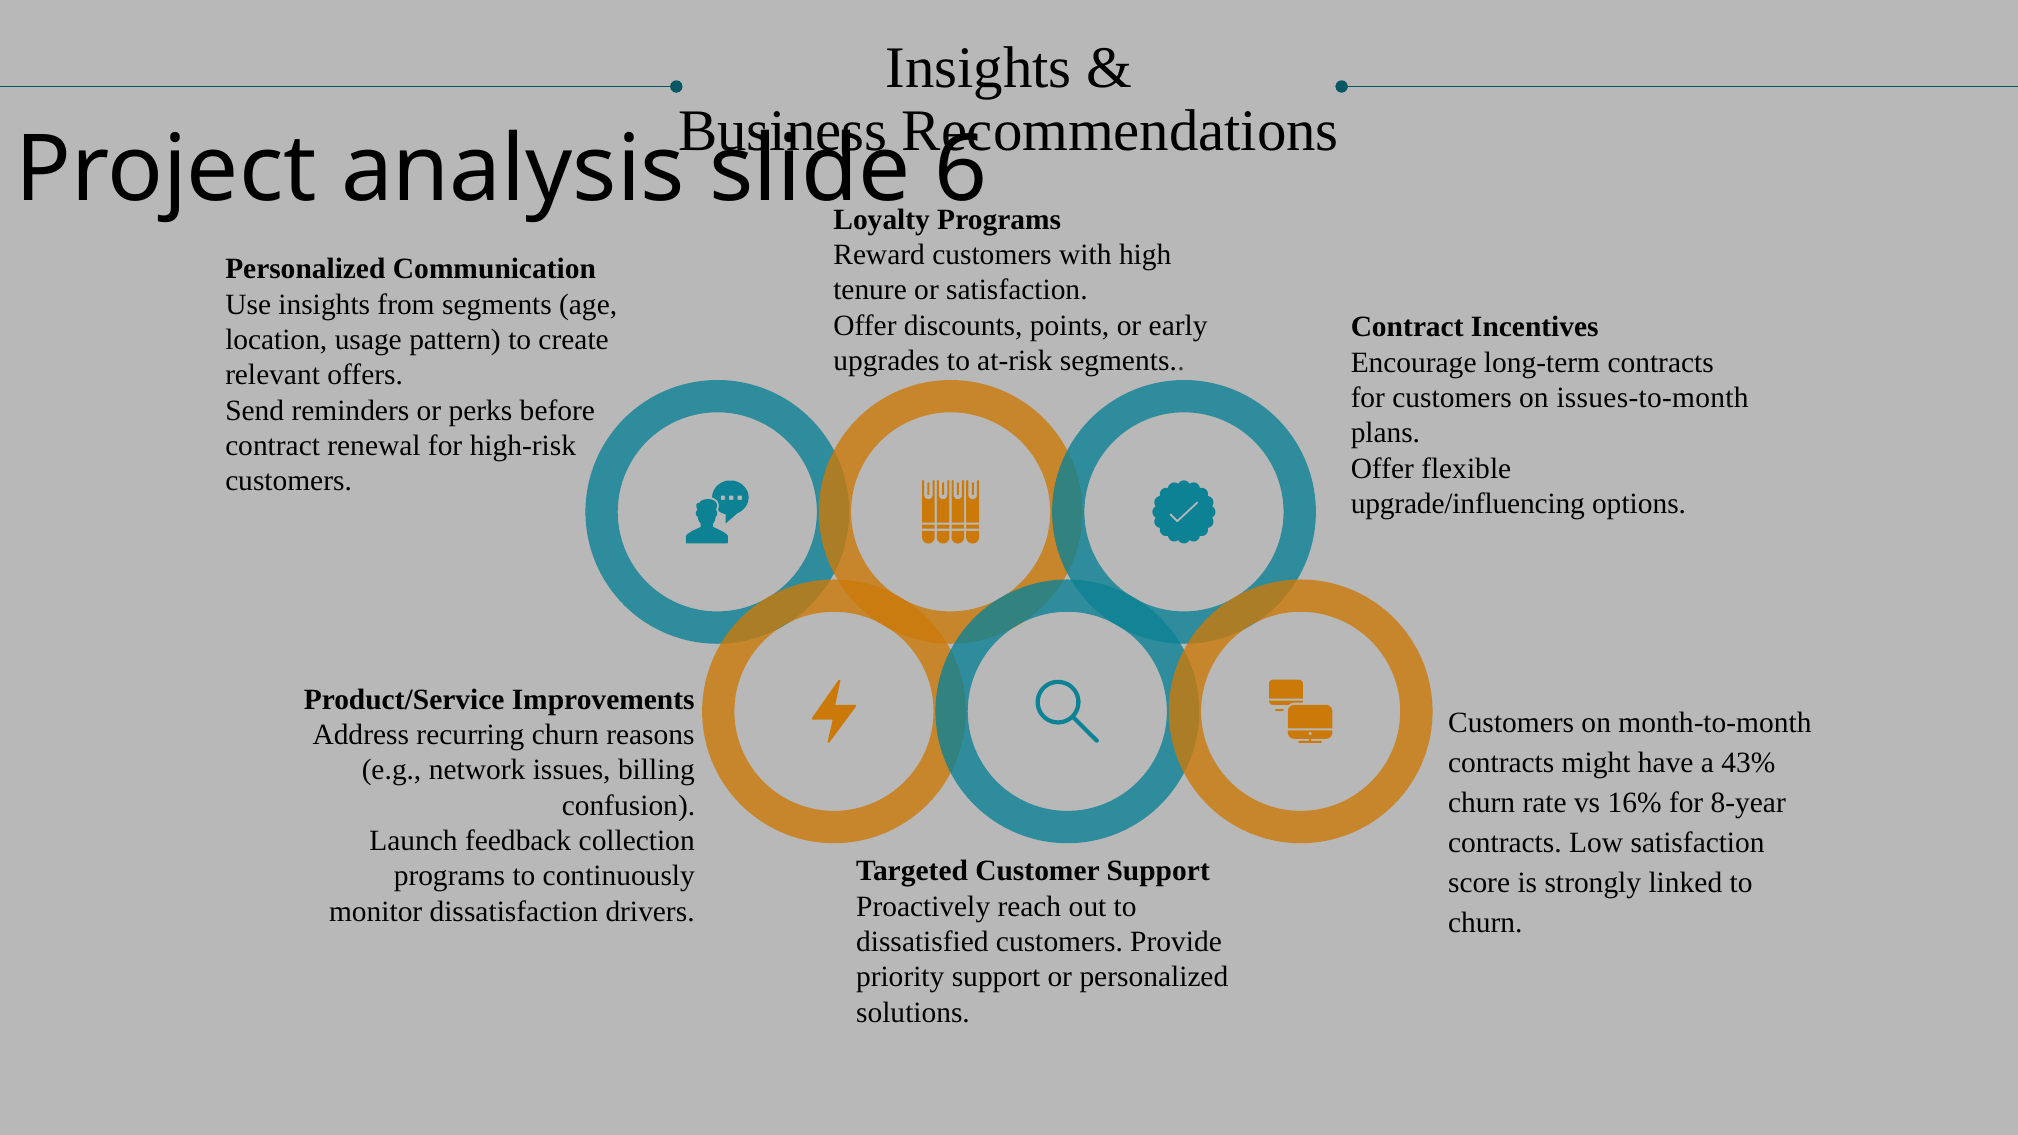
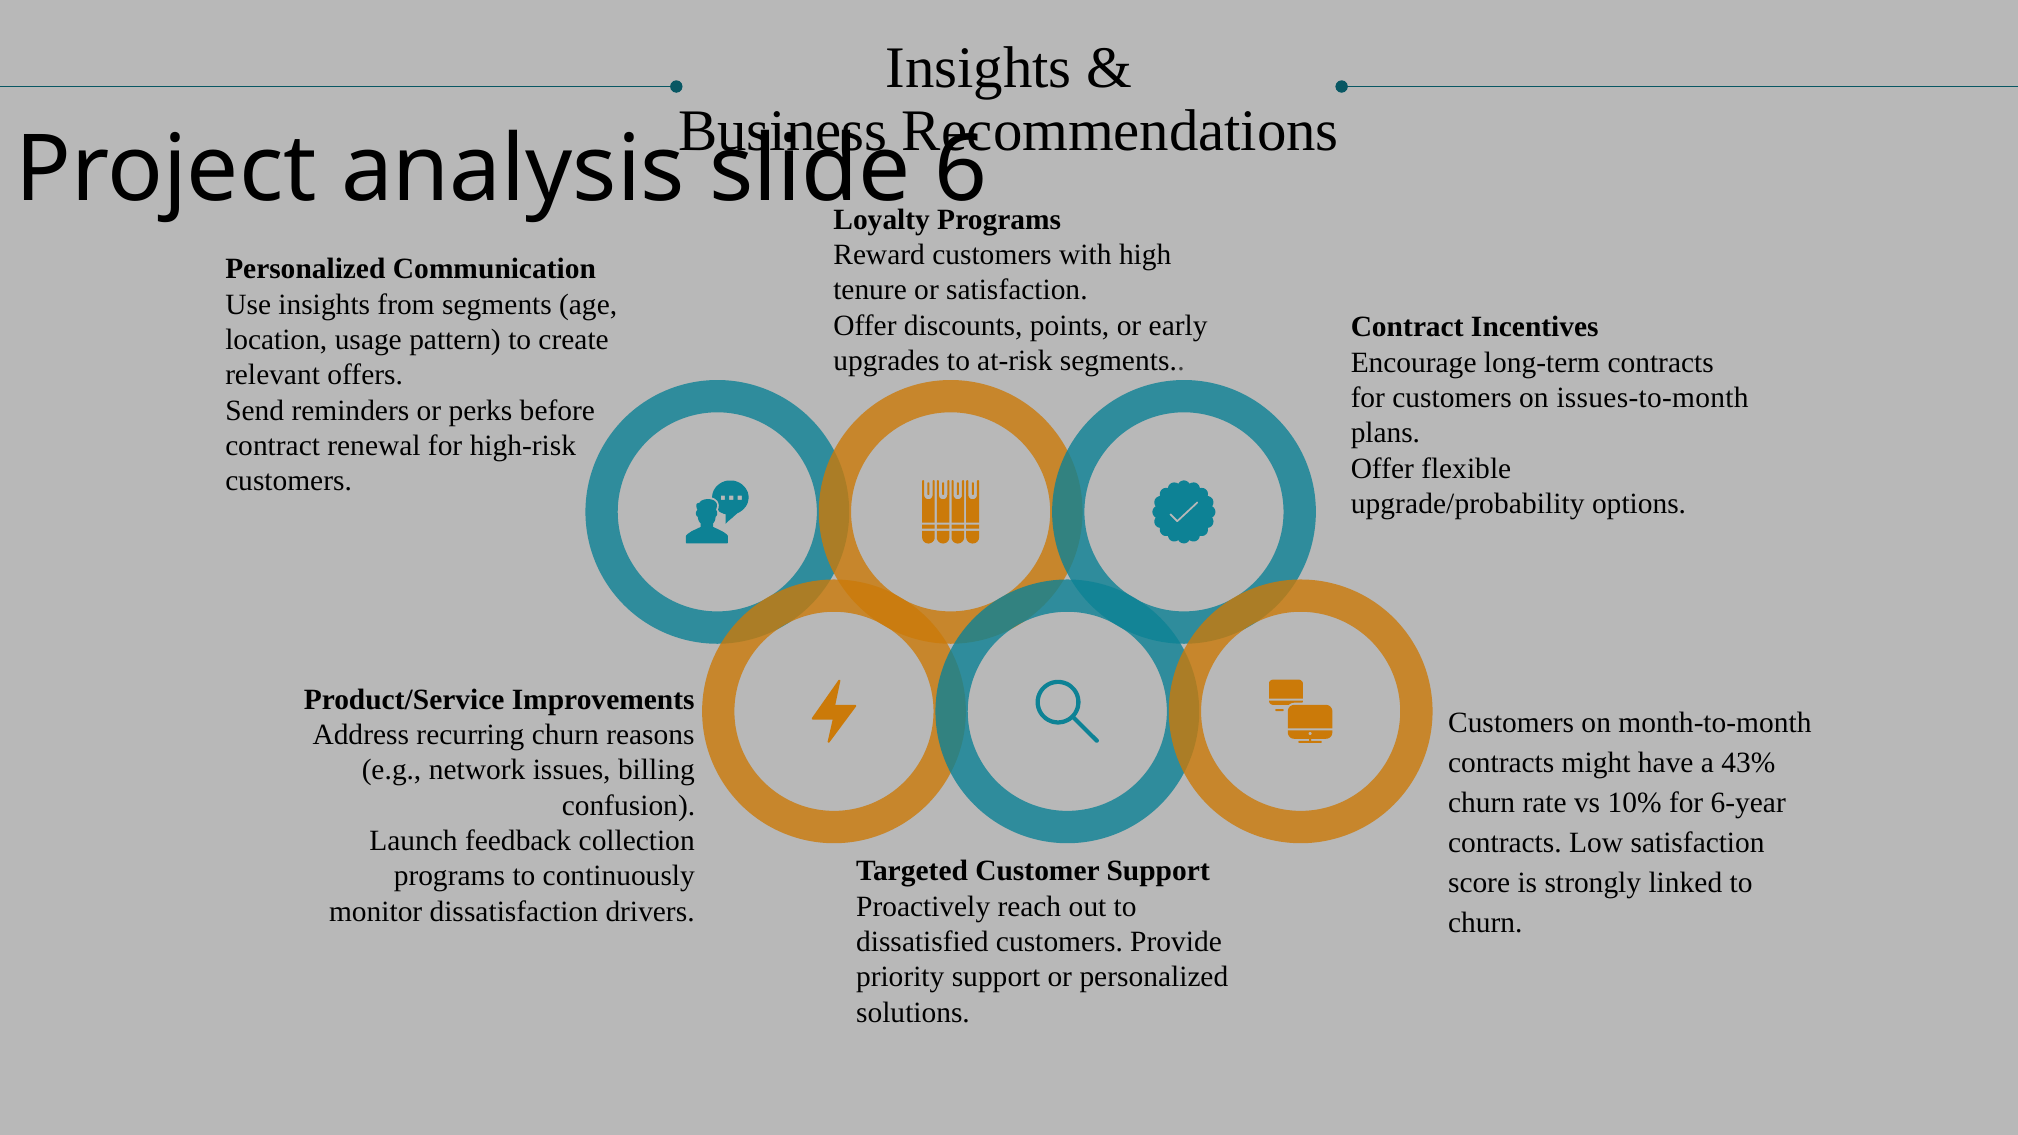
upgrade/influencing: upgrade/influencing -> upgrade/probability (1468, 504)
16%: 16% -> 10% (1635, 803)
8-year: 8-year -> 6-year (1748, 803)
